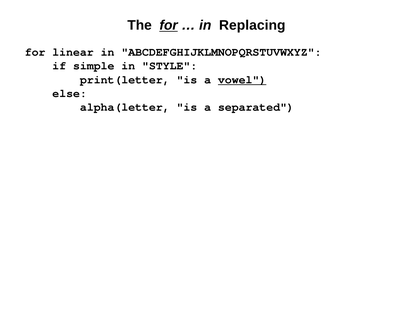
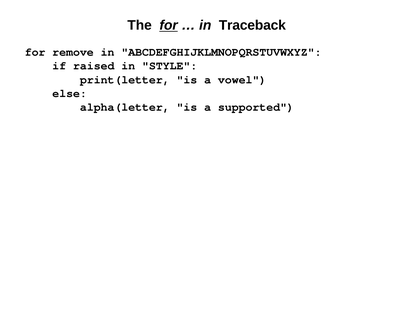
Replacing: Replacing -> Traceback (252, 25)
linear: linear -> remove (73, 52)
simple: simple -> raised (94, 66)
vowel underline: present -> none (242, 80)
separated: separated -> supported (256, 107)
